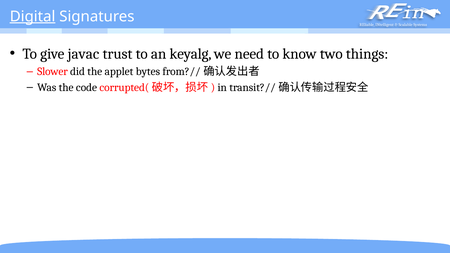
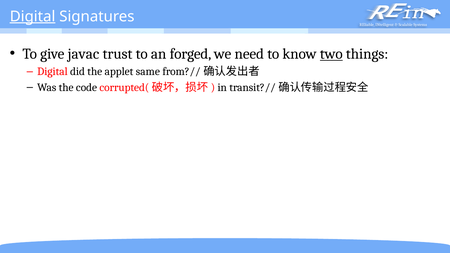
keyalg: keyalg -> forged (190, 54)
two underline: none -> present (331, 54)
Slower: Slower -> Digital (52, 72)
bytes: bytes -> same (148, 72)
